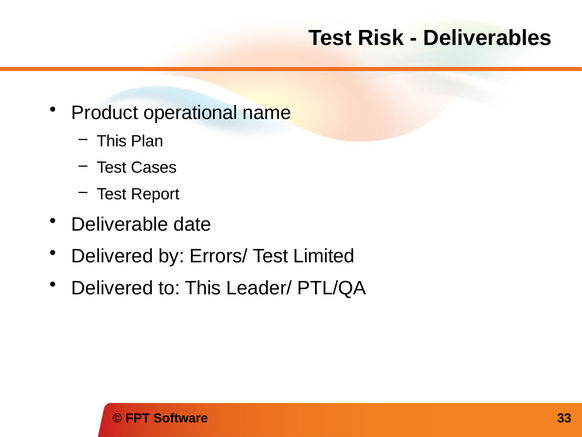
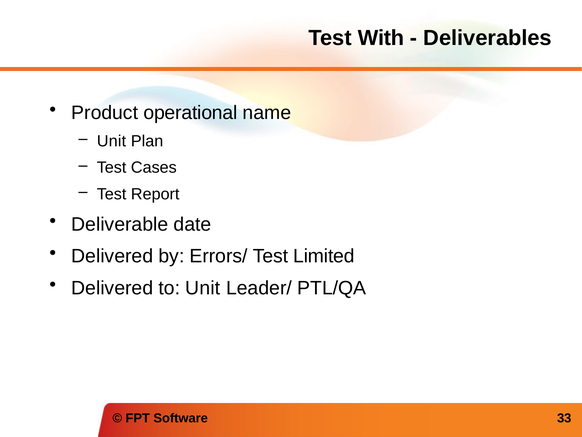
Risk: Risk -> With (381, 38)
This: This -> Unit (111, 141)
to This: This -> Unit (203, 288)
